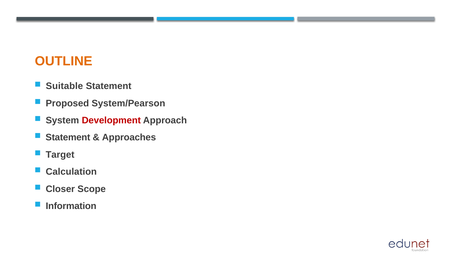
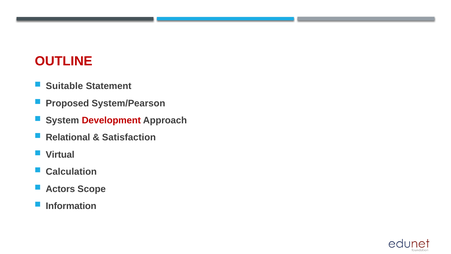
OUTLINE colour: orange -> red (64, 61)
Statement: Statement -> Relational (68, 137)
Approaches: Approaches -> Satisfaction (129, 137)
Target: Target -> Virtual (60, 154)
Closer: Closer -> Actors (60, 189)
